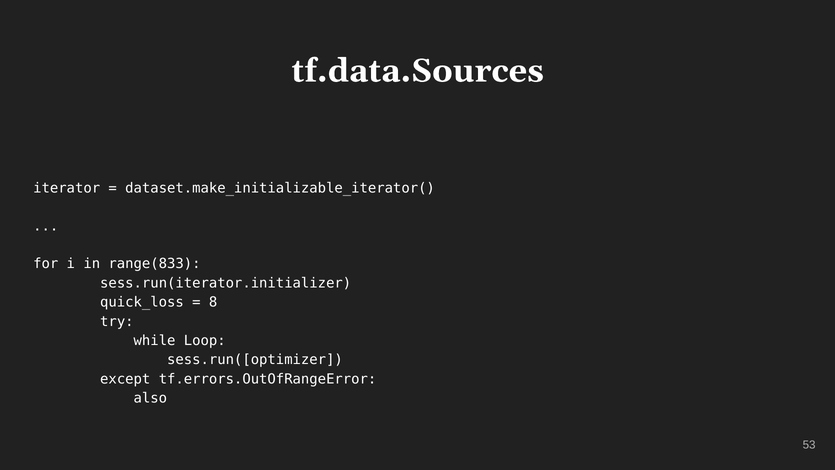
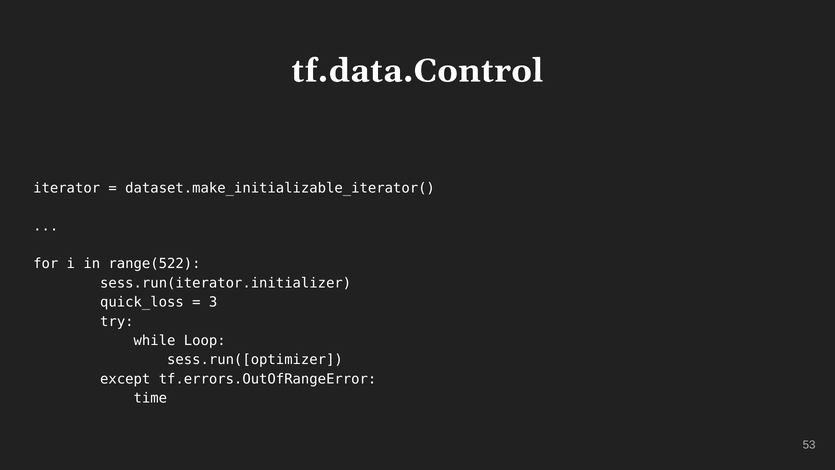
tf.data.Sources: tf.data.Sources -> tf.data.Control (417, 71)
range(833: range(833 -> range(522 (154, 264)
8: 8 -> 3 (213, 302)
also: also -> time (150, 398)
